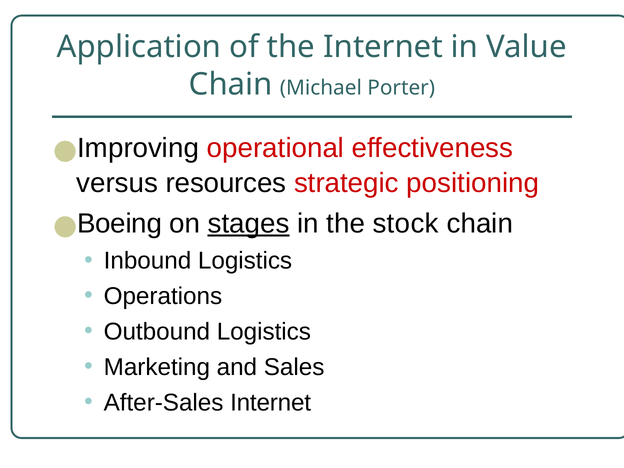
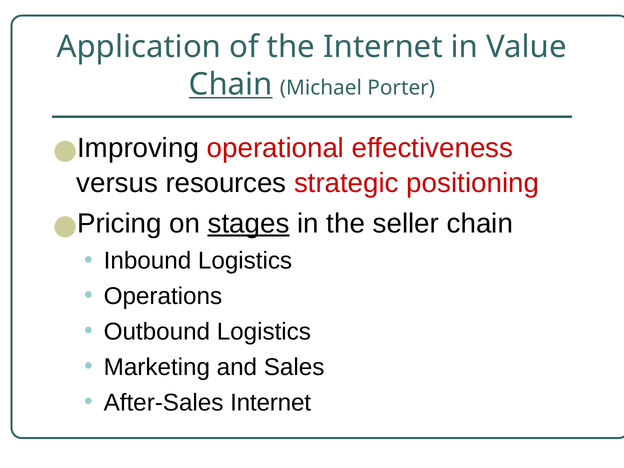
Chain underline: none -> present (231, 84)
Boeing: Boeing -> Pricing (119, 224)
stock: stock -> seller (406, 224)
